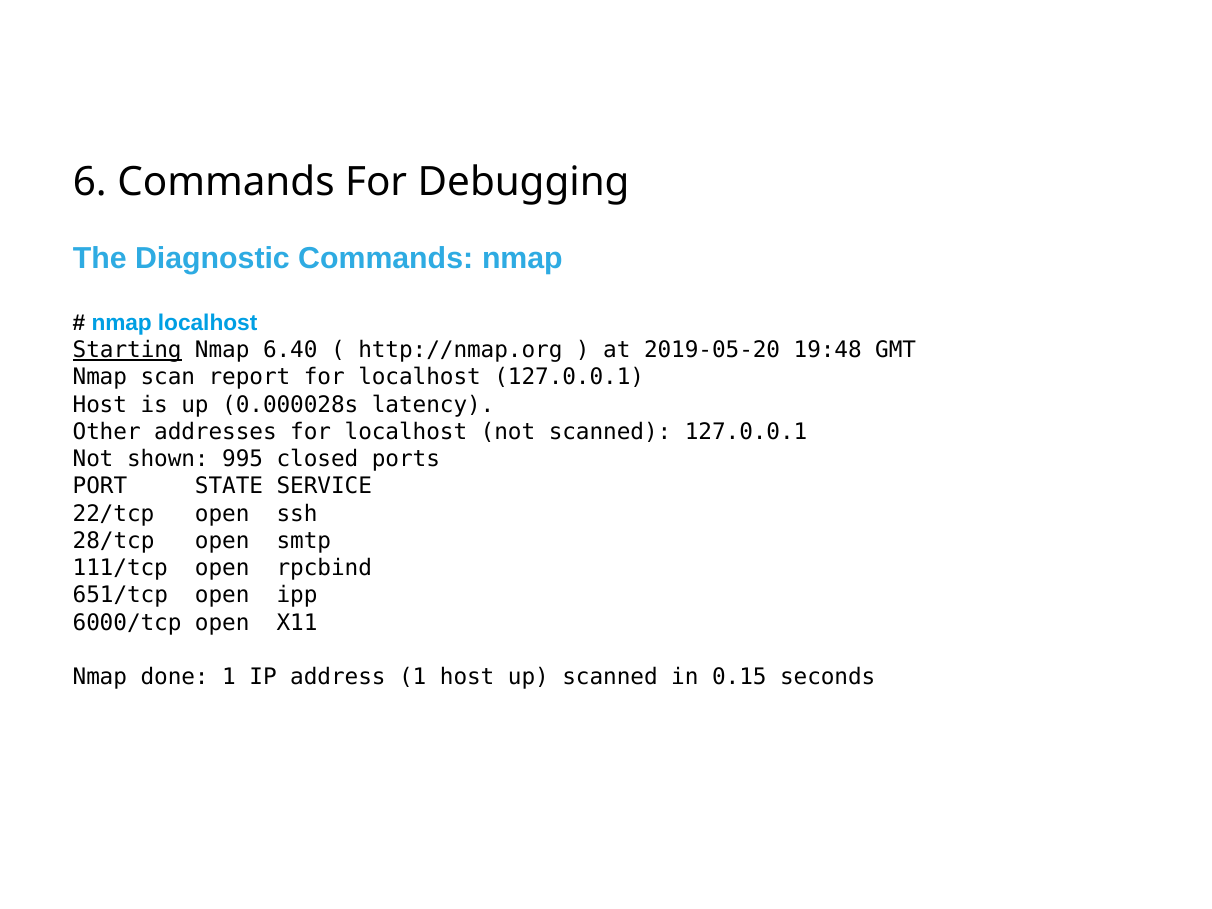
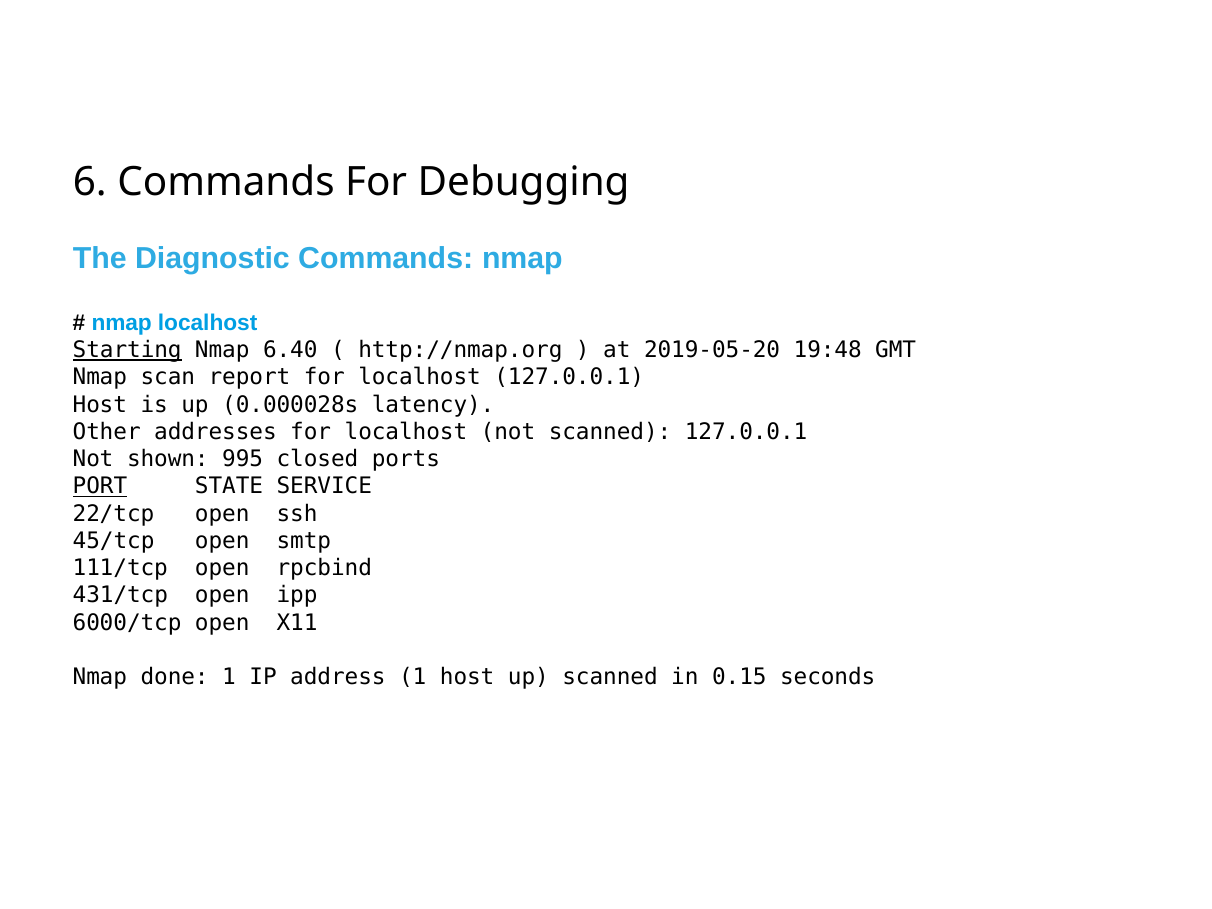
PORT underline: none -> present (100, 486)
28/tcp: 28/tcp -> 45/tcp (114, 541)
651/tcp: 651/tcp -> 431/tcp (120, 595)
